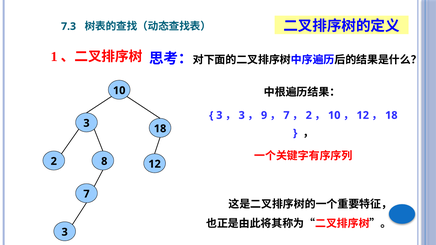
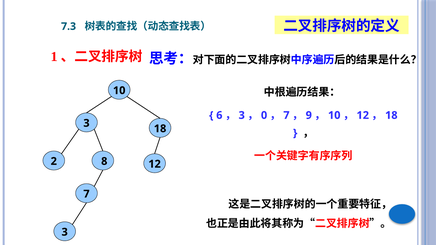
3: 3 -> 6 (219, 115)
9: 9 -> 0 (264, 115)
2: 2 -> 9 (309, 115)
